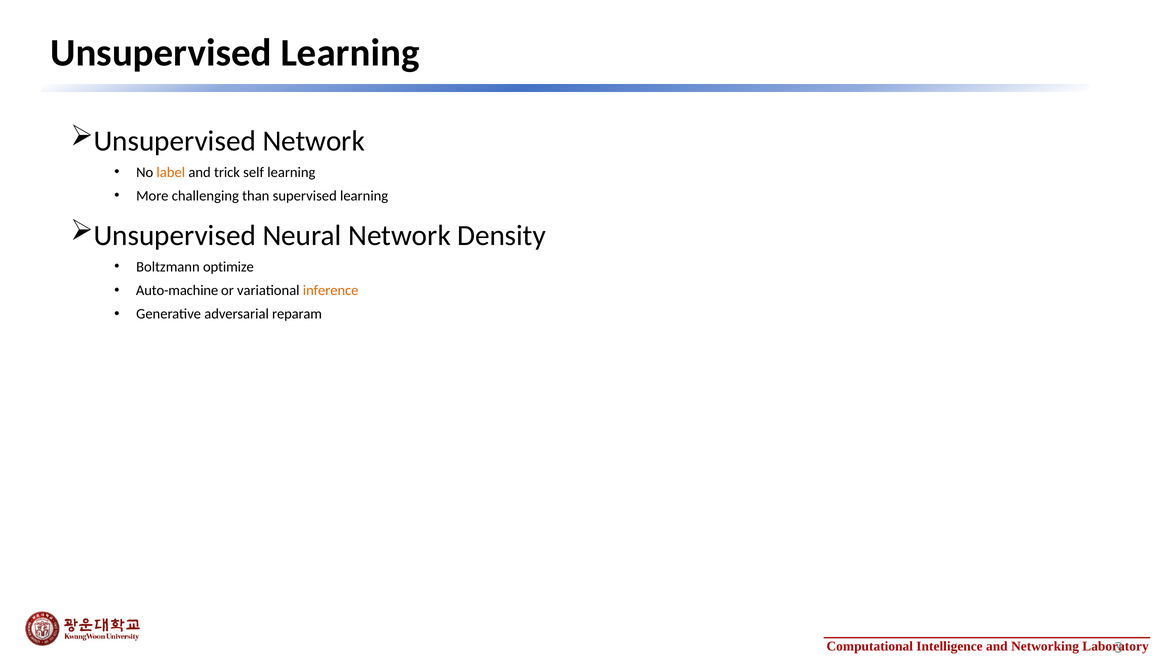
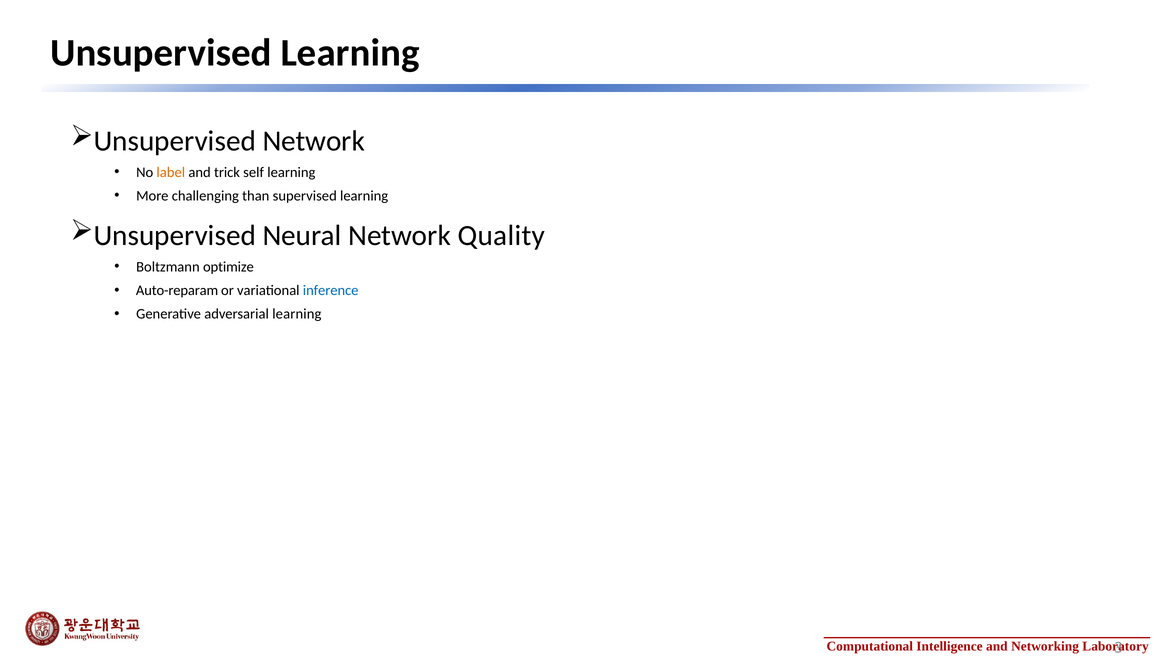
Density: Density -> Quality (501, 235)
Auto-machine: Auto-machine -> Auto-reparam (177, 290)
inference colour: orange -> blue (331, 290)
adversarial reparam: reparam -> learning (297, 314)
